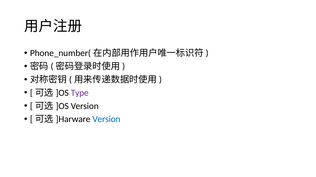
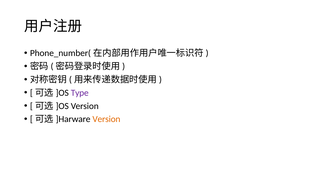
Version colour: blue -> orange (106, 120)
